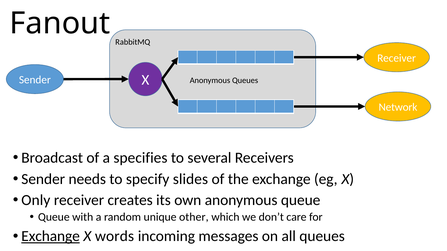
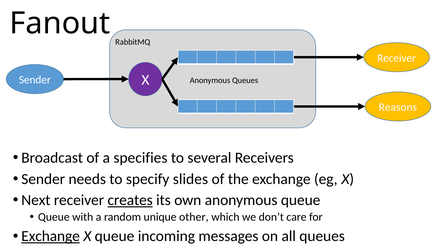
Network: Network -> Reasons (398, 107)
Only: Only -> Next (36, 201)
creates underline: none -> present (130, 201)
X words: words -> queue (115, 237)
